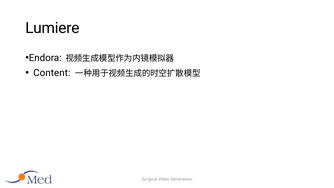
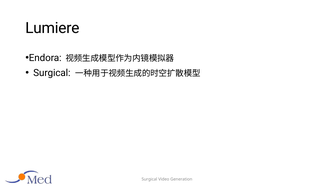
Content: Content -> Surgical (52, 73)
